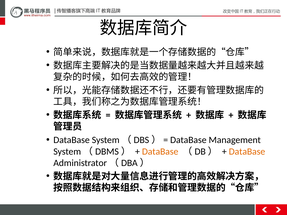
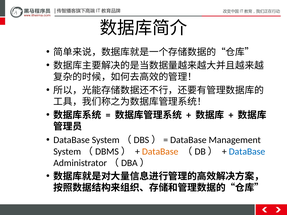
DataBase colour: orange -> blue (247, 152)
